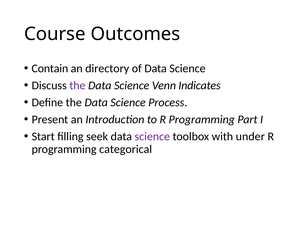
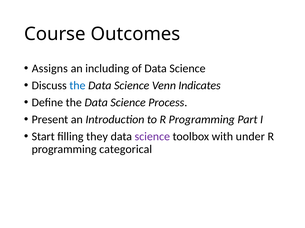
Contain: Contain -> Assigns (50, 69)
directory: directory -> including (107, 69)
the colour: purple -> blue (77, 86)
seek: seek -> they (97, 137)
